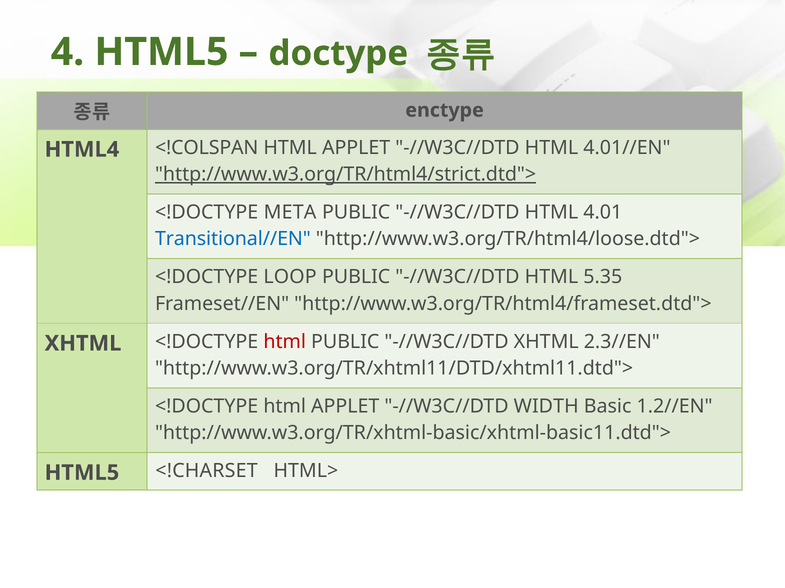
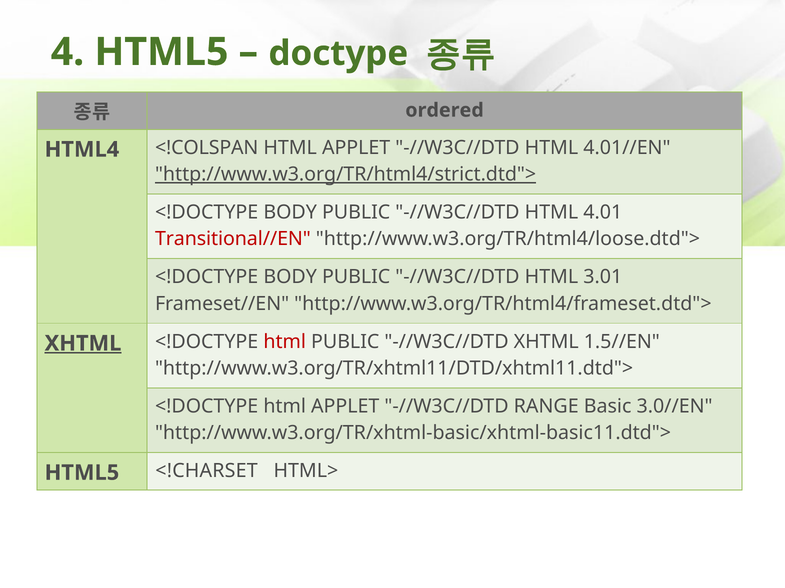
enctype: enctype -> ordered (445, 110)
META: META -> BODY (290, 213)
Transitional//EN colour: blue -> red (233, 239)
LOOP: LOOP -> BODY (290, 277)
5.35: 5.35 -> 3.01 (603, 277)
XHTML underline: none -> present (83, 344)
2.3//EN: 2.3//EN -> 1.5//EN (622, 342)
WIDTH: WIDTH -> RANGE (546, 407)
1.2//EN: 1.2//EN -> 3.0//EN (675, 407)
